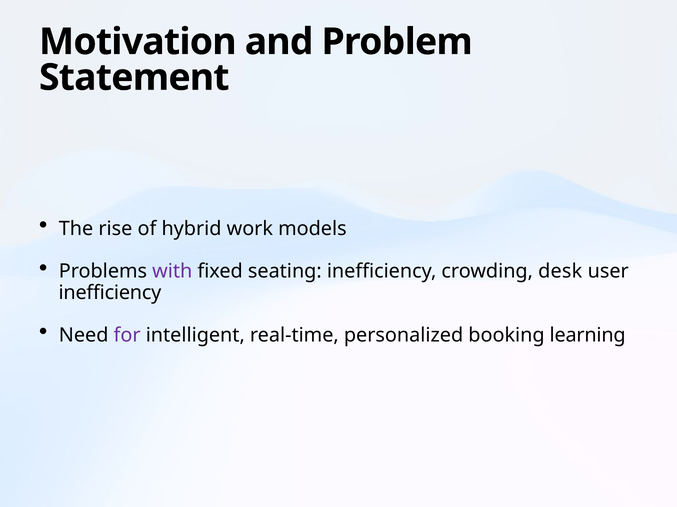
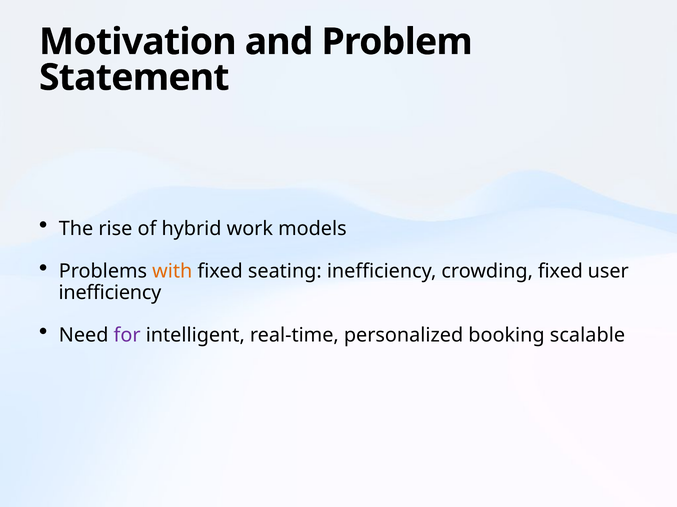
with colour: purple -> orange (172, 272)
crowding desk: desk -> fixed (560, 272)
learning: learning -> scalable (587, 336)
